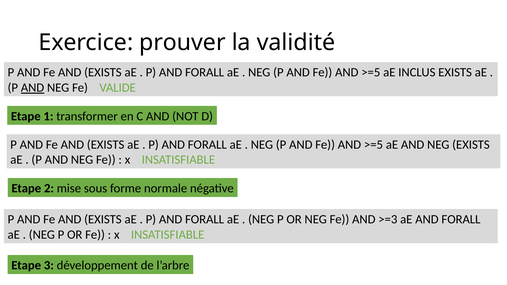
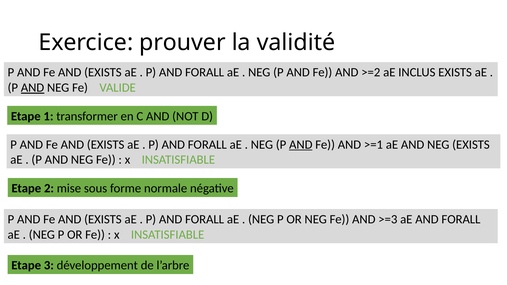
>=5: >=5 -> >=2 (371, 73)
AND underline: none -> present (301, 145)
>=5: >=5 -> >=1 (373, 145)
